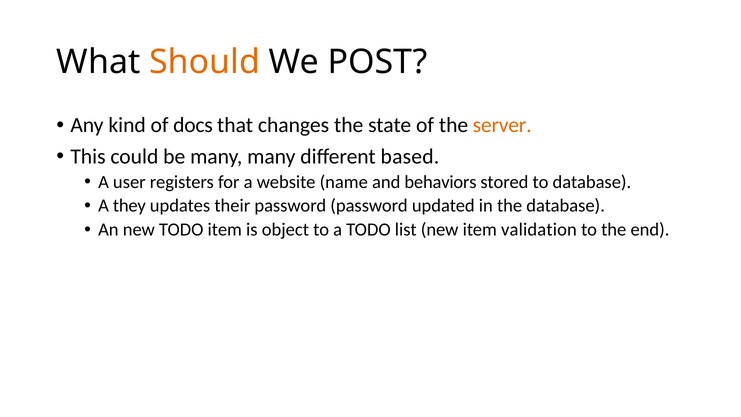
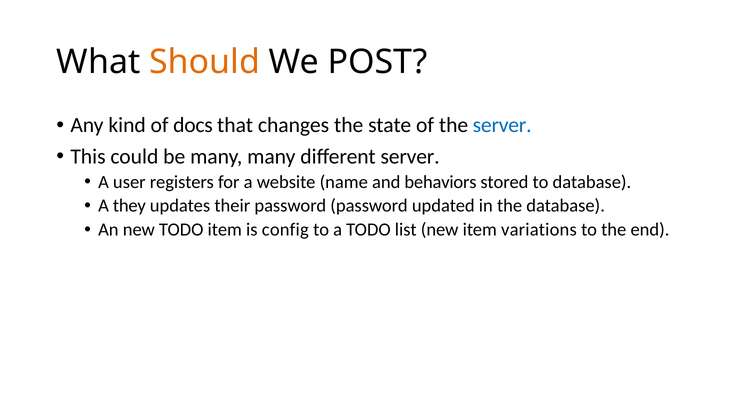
server colour: orange -> blue (502, 125)
different based: based -> server (410, 156)
object: object -> config (285, 230)
validation: validation -> variations (539, 230)
